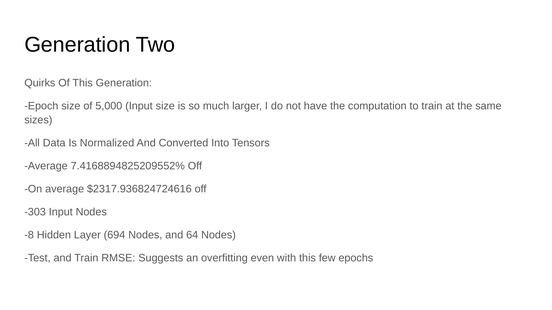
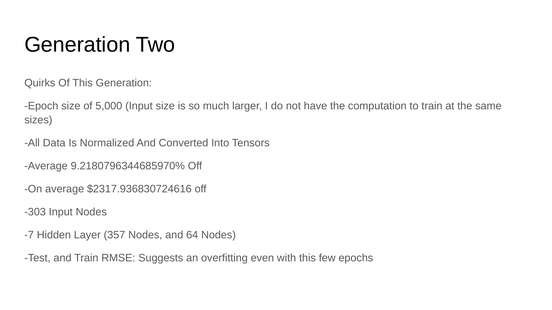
7.4168894825209552%: 7.4168894825209552% -> 9.2180796344685970% (128, 166)
$2317.936824724616: $2317.936824724616 -> $2317.936830724616 (139, 189)
-8: -8 -> -7 (29, 235)
694: 694 -> 357 (115, 235)
